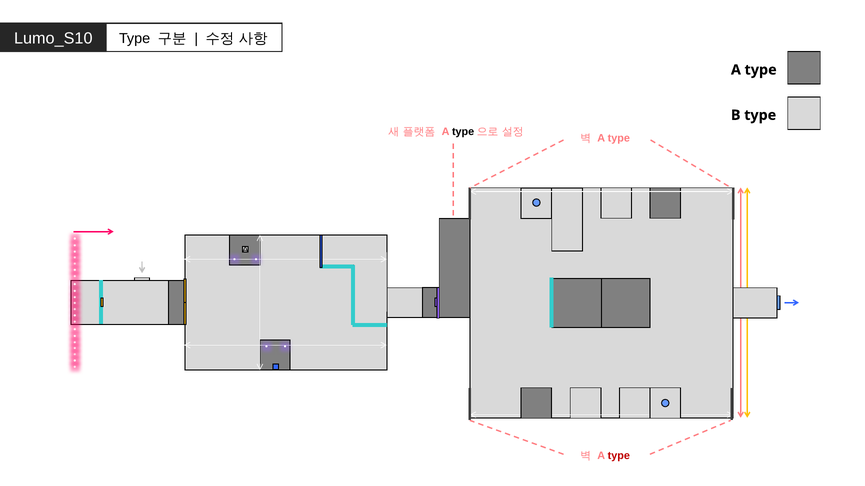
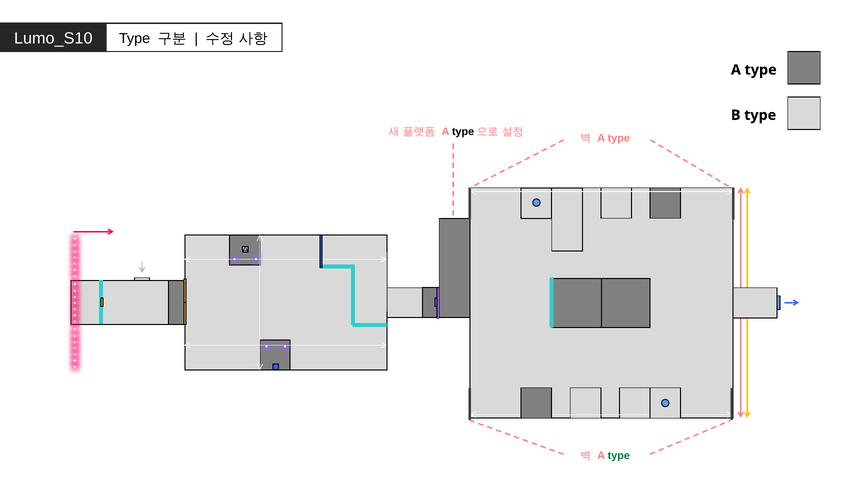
type colour: red -> green (619, 456)
